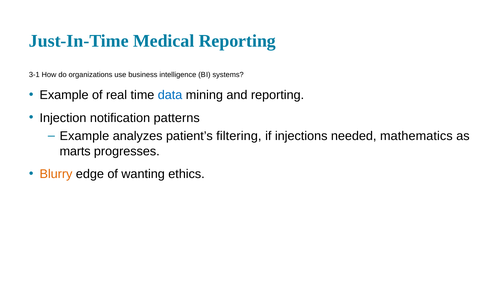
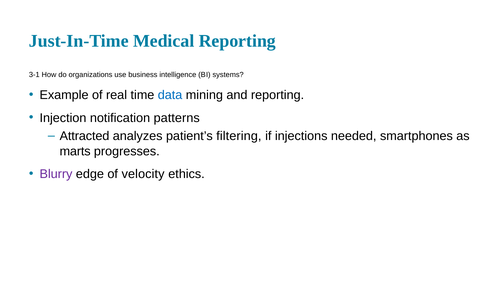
Example: Example -> Attracted (85, 136)
mathematics: mathematics -> smartphones (416, 136)
Blurry colour: orange -> purple (56, 174)
wanting: wanting -> velocity (143, 174)
